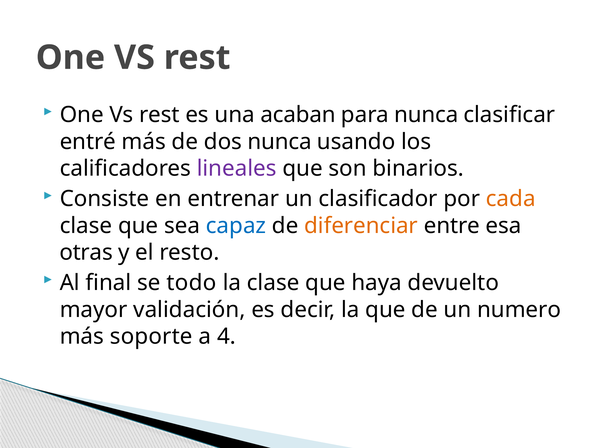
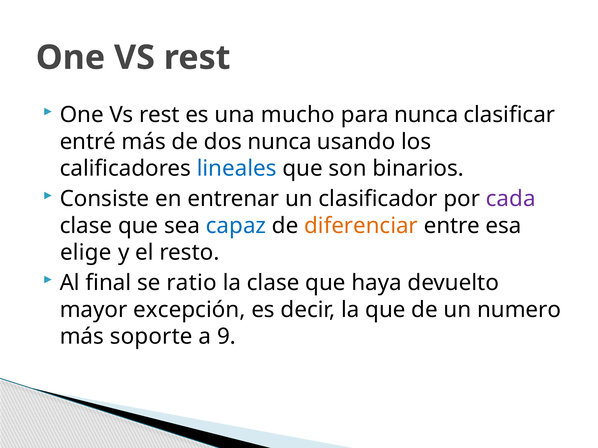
acaban: acaban -> mucho (298, 115)
lineales colour: purple -> blue (237, 169)
cada colour: orange -> purple (511, 199)
otras: otras -> elige (86, 253)
todo: todo -> ratio (191, 283)
validación: validación -> excepción (189, 310)
4: 4 -> 9 (226, 337)
